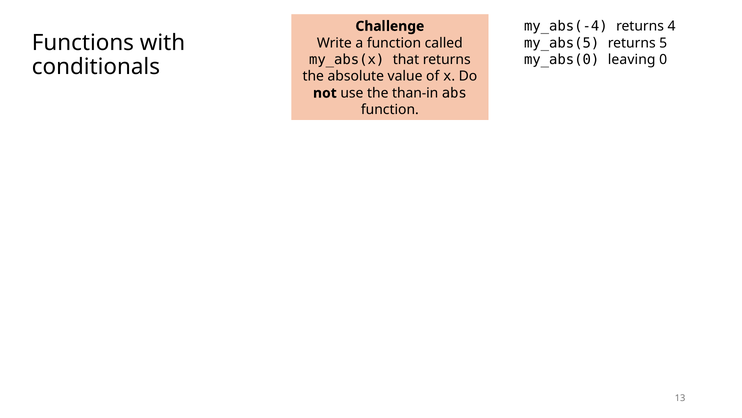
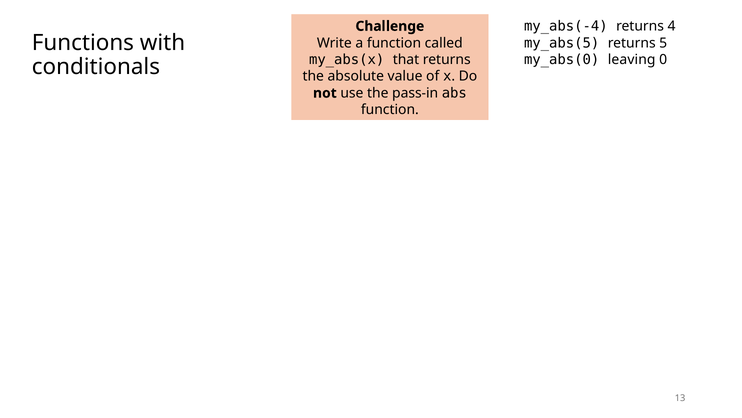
than-in: than-in -> pass-in (415, 93)
